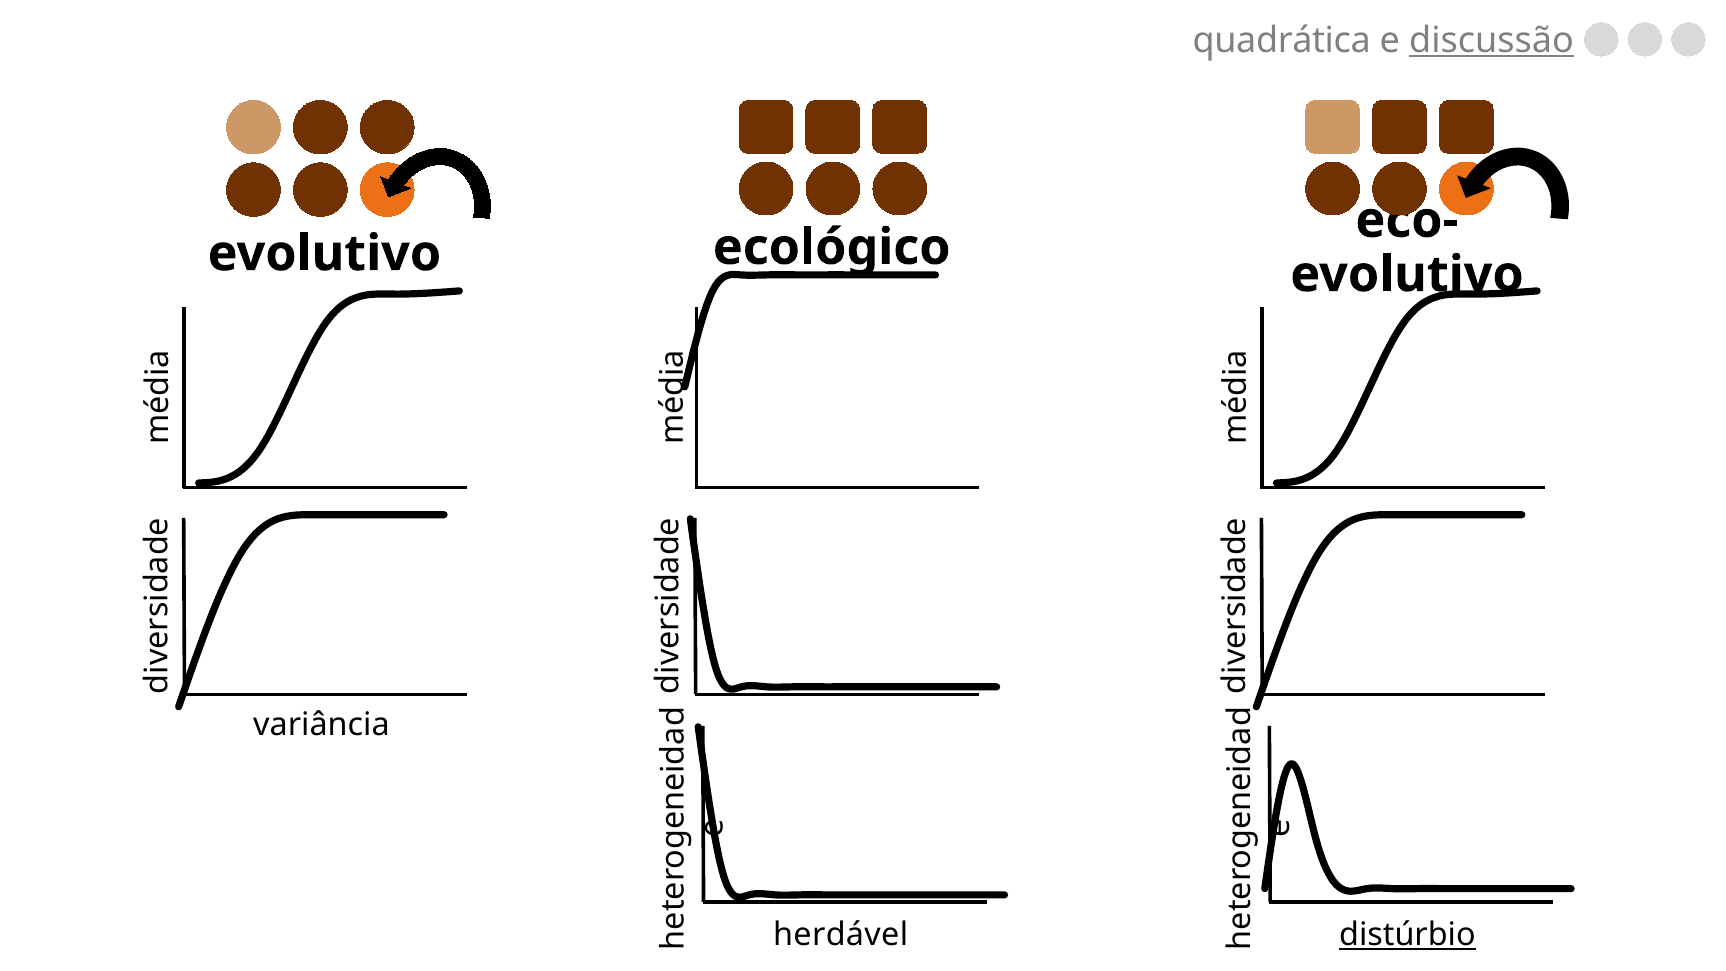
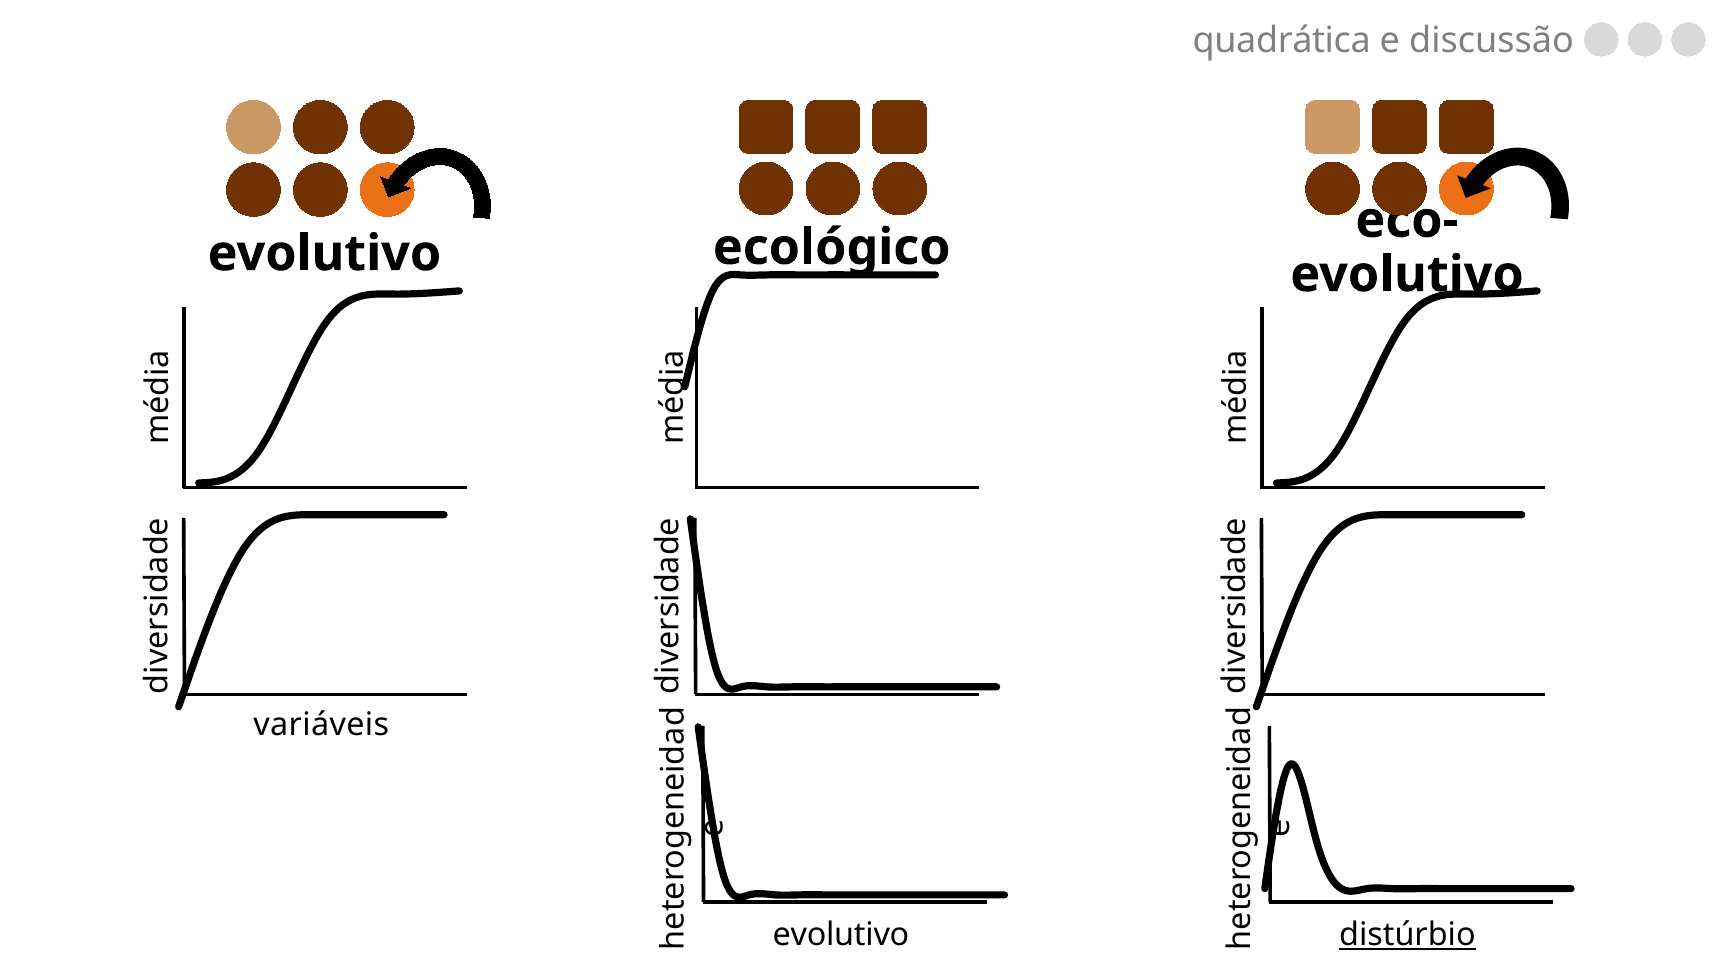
discussão underline: present -> none (1492, 40)
variância: variância -> variáveis (321, 724)
herdável: herdável -> evolutivo (841, 935)
